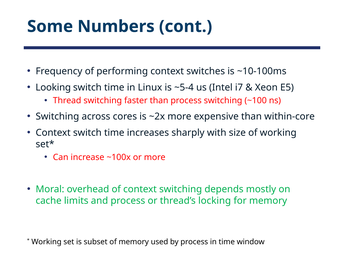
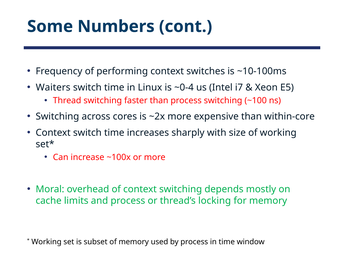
Looking: Looking -> Waiters (53, 87)
~5-4: ~5-4 -> ~0-4 (184, 87)
